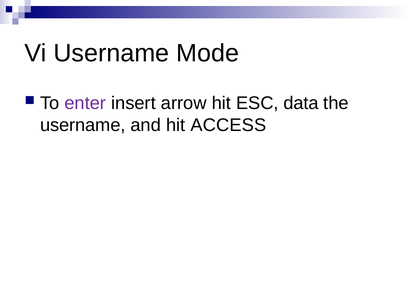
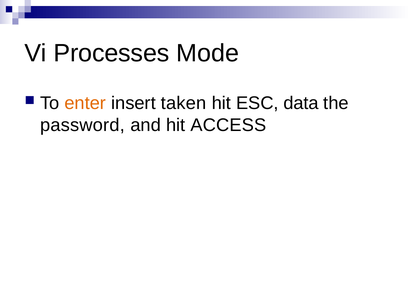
Vi Username: Username -> Processes (111, 53)
enter colour: purple -> orange (85, 103)
arrow: arrow -> taken (184, 103)
username: username -> password (83, 125)
